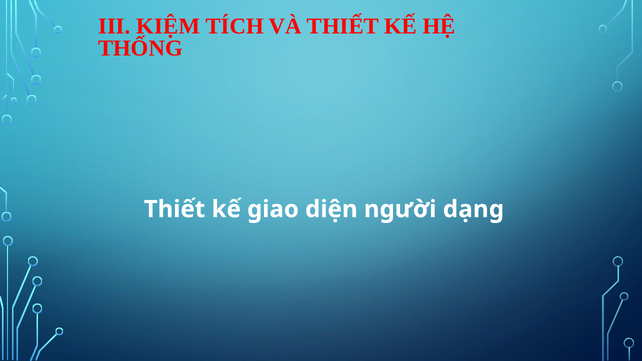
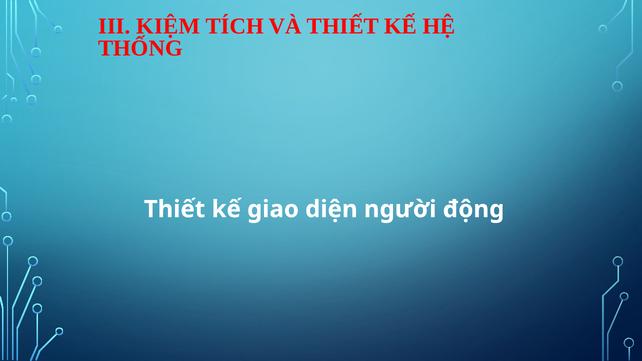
dạng: dạng -> động (474, 209)
